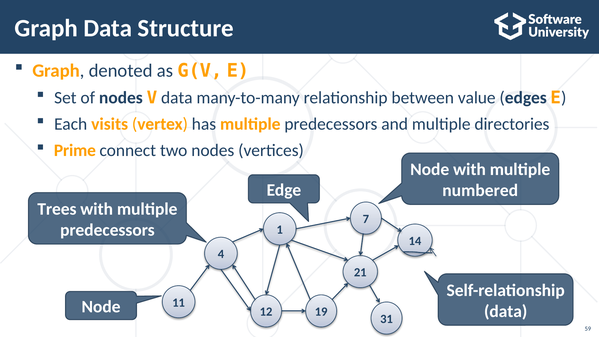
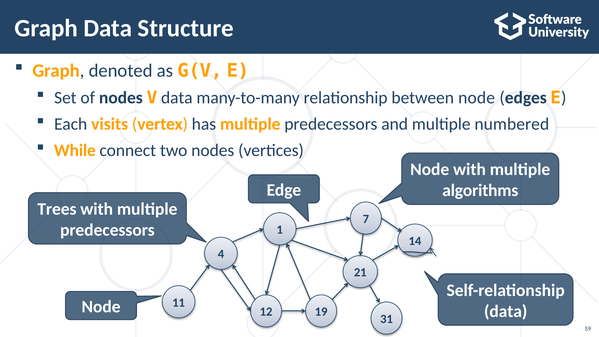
between value: value -> node (477, 98)
directories: directories -> numbered (512, 124)
Prime: Prime -> While (75, 150)
numbered: numbered -> algorithms (480, 190)
